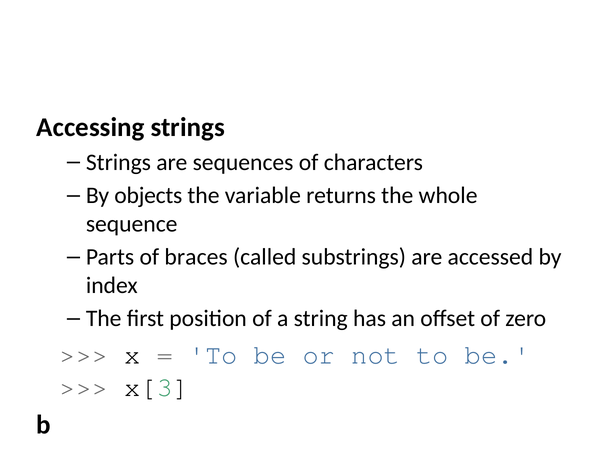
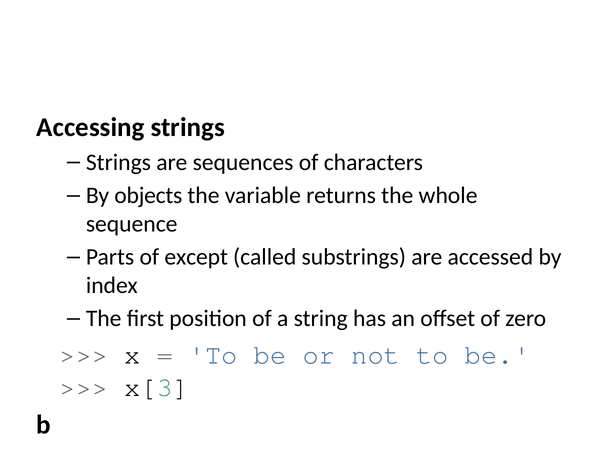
braces: braces -> except (196, 257)
